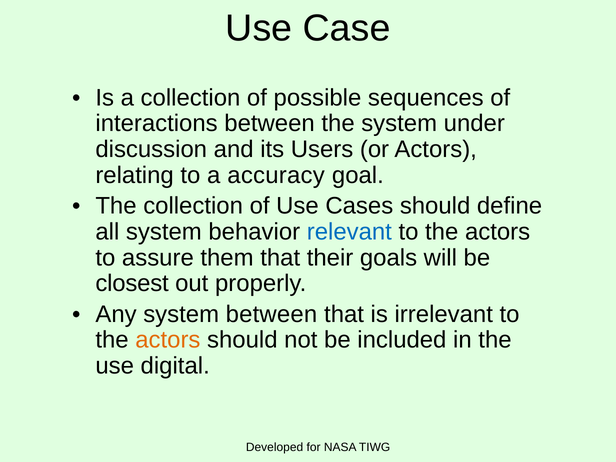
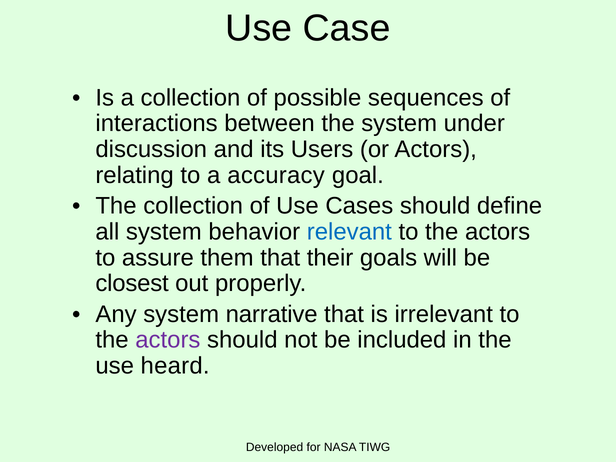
system between: between -> narrative (272, 314)
actors colour: orange -> purple (168, 340)
digital: digital -> heard (175, 366)
